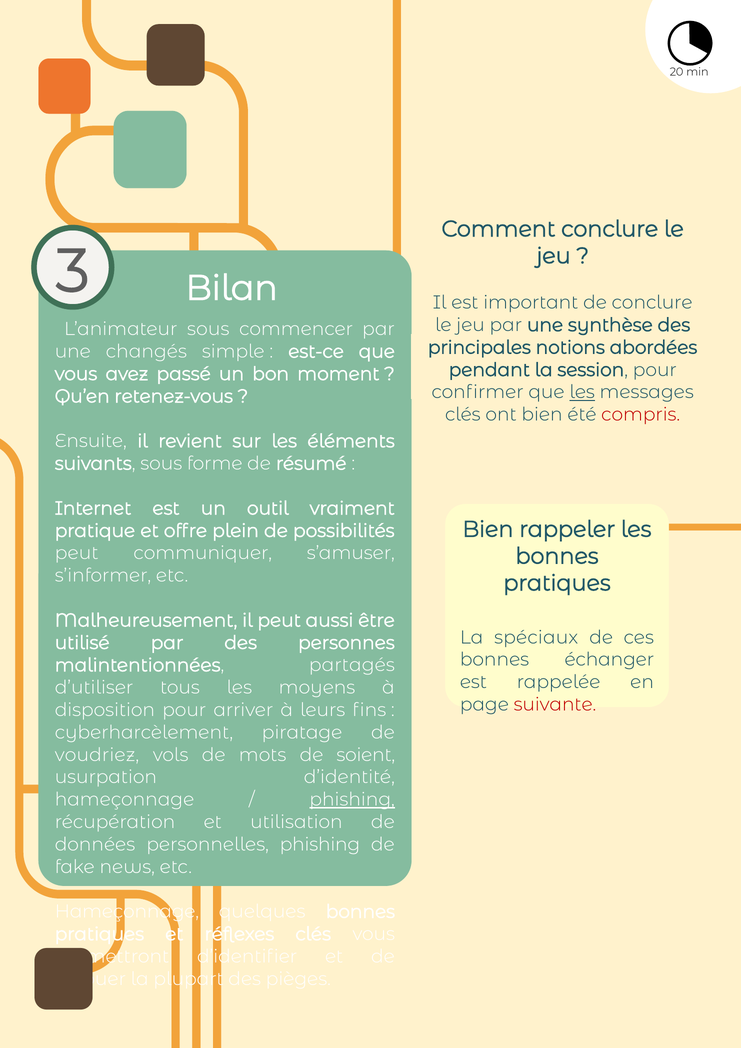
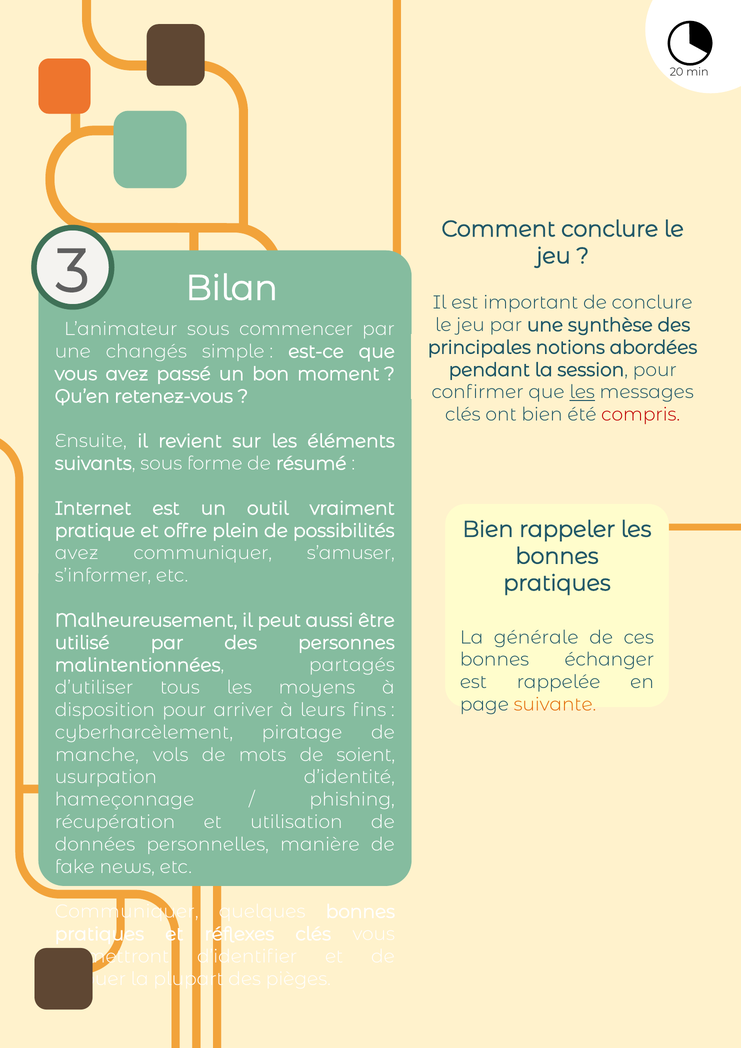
peut: peut -> avez (77, 553)
spéciaux: spéciaux -> générale (536, 637)
suivante colour: red -> orange (555, 705)
voudriez: voudriez -> manche (97, 755)
phishing underline: present -> none (352, 800)
personnelles phishing: phishing -> manière (320, 844)
Hameçonnage: Hameçonnage -> Communiquer (127, 912)
